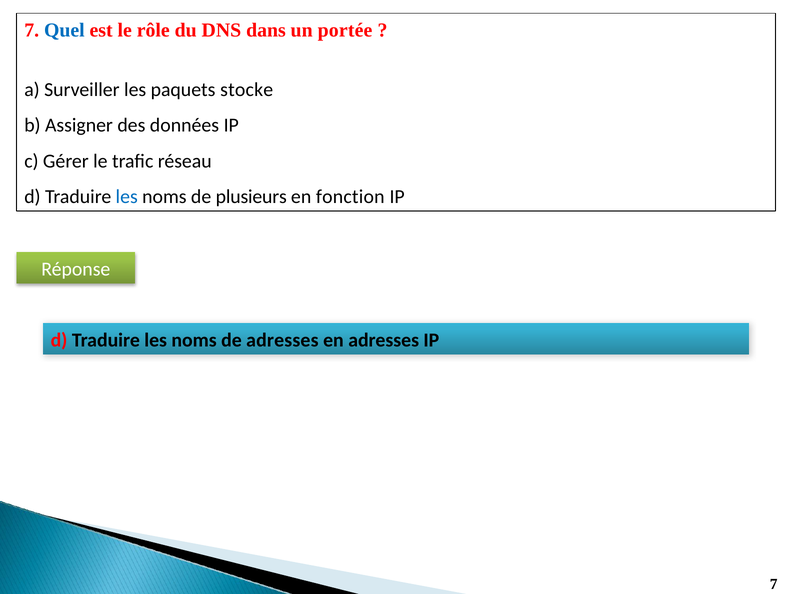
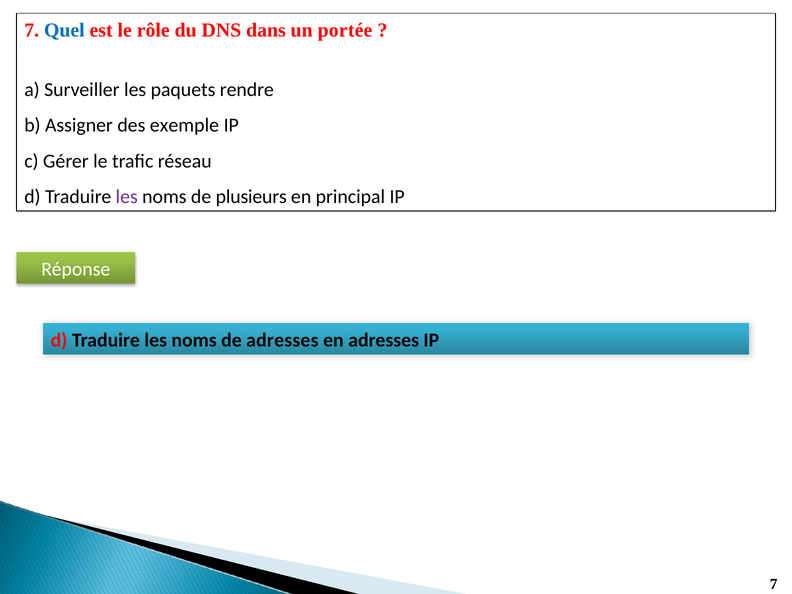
stocke: stocke -> rendre (247, 90)
données: données -> exemple (184, 125)
les colour: blue -> purple (127, 197)
fonction: fonction -> principal (350, 197)
